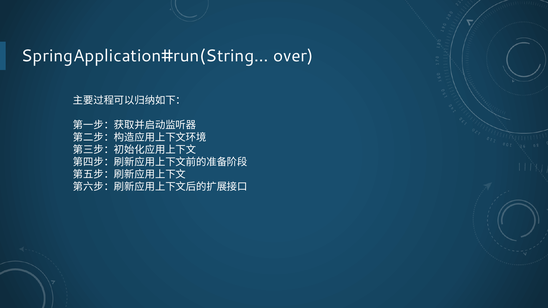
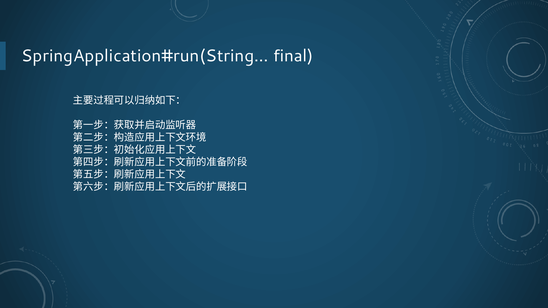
over: over -> final (293, 56)
